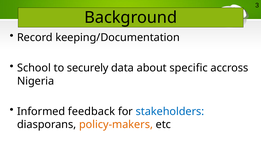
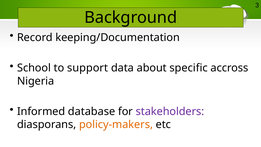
securely: securely -> support (88, 68)
feedback: feedback -> database (92, 111)
stakeholders colour: blue -> purple (170, 111)
